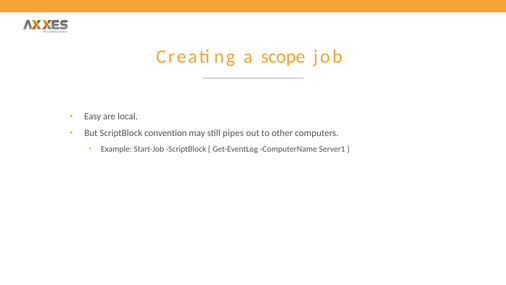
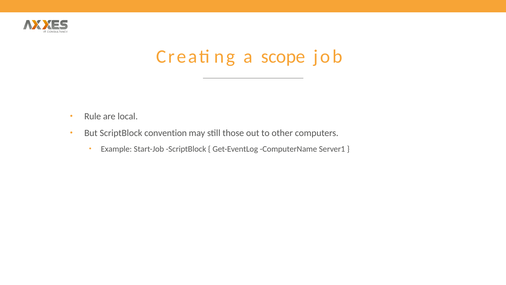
Easy: Easy -> Rule (93, 116)
pipes: pipes -> those (233, 133)
